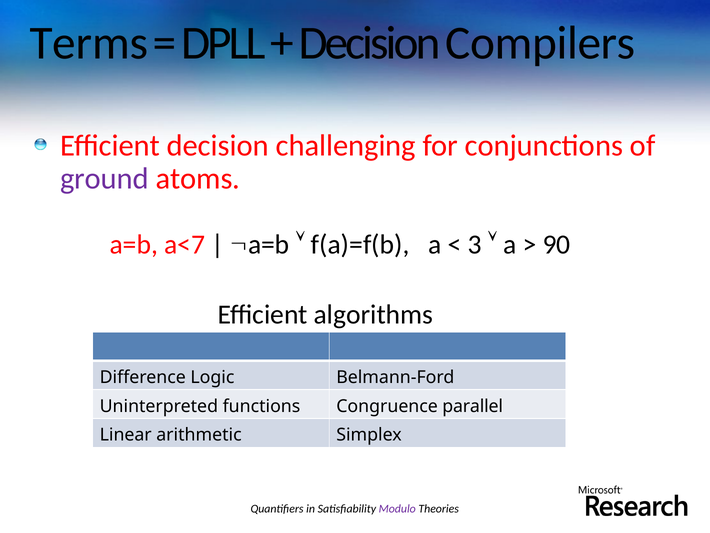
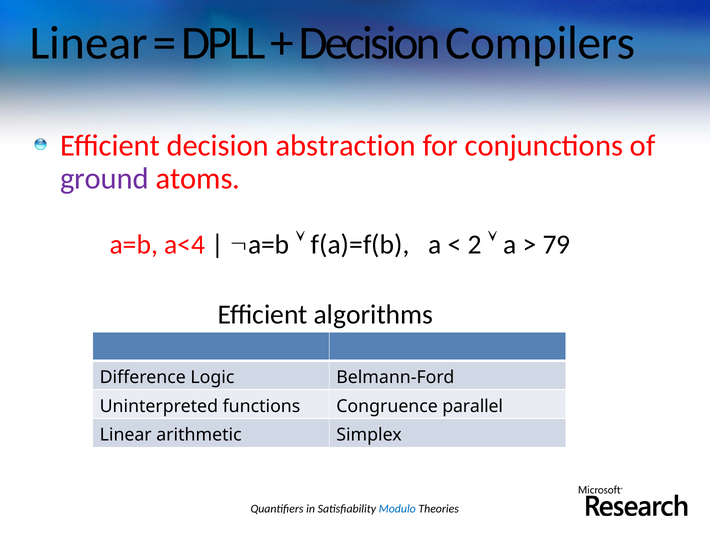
Terms: Terms -> Linear (89, 43)
challenging: challenging -> abstraction (346, 146)
a<7: a<7 -> a<4 (185, 244)
3: 3 -> 2 (475, 244)
90: 90 -> 79 (556, 244)
Modulo colour: purple -> blue (397, 509)
